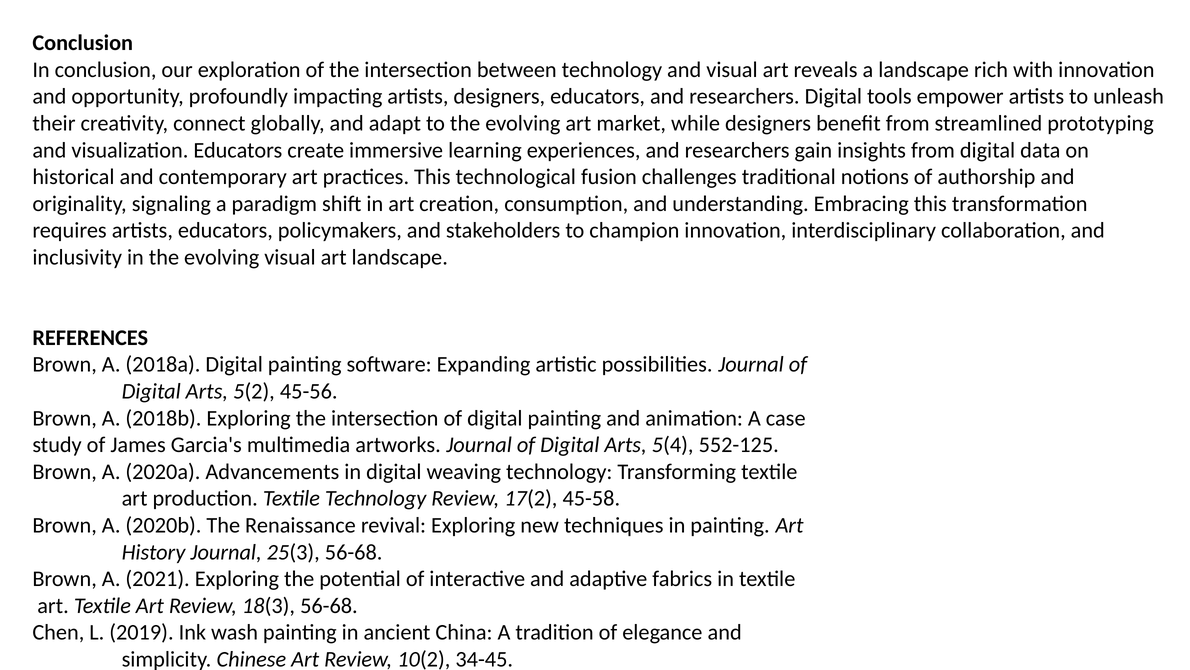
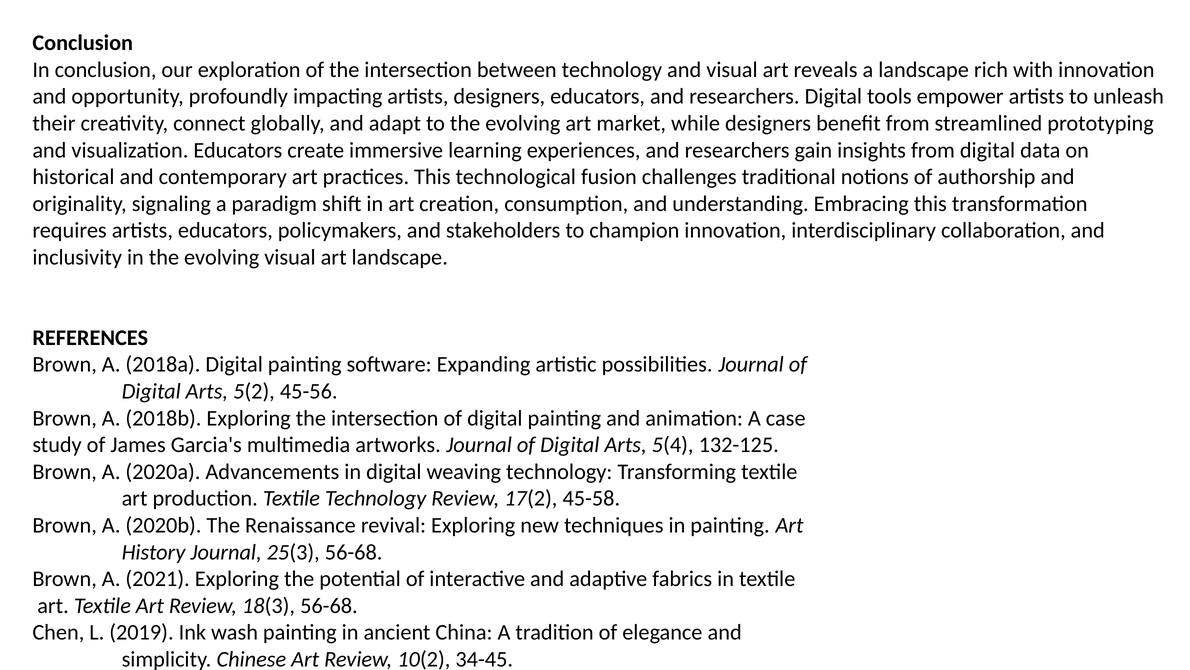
552-125: 552-125 -> 132-125 (739, 445)
